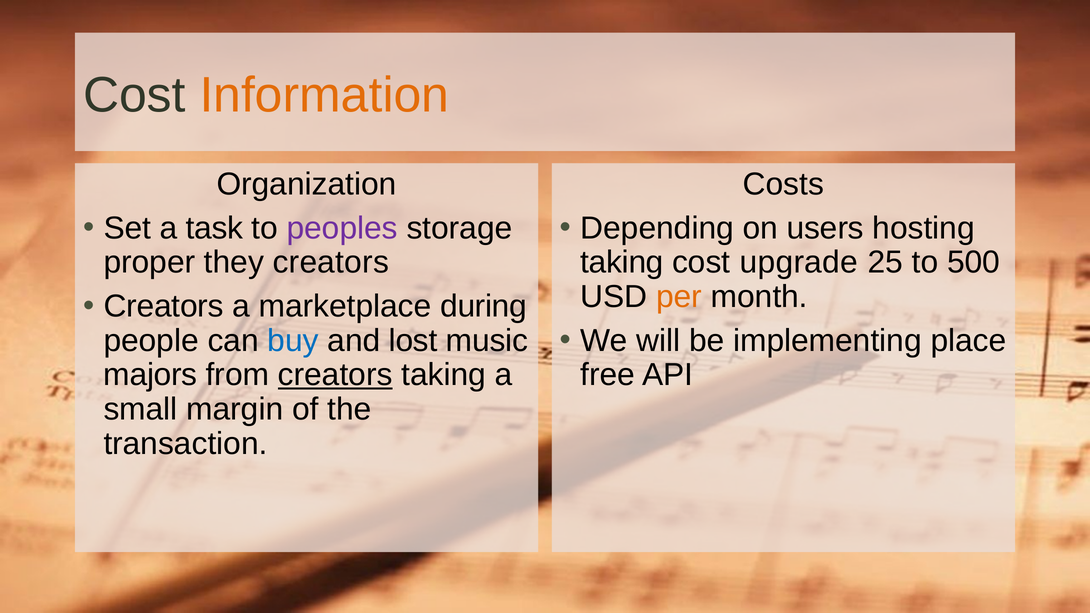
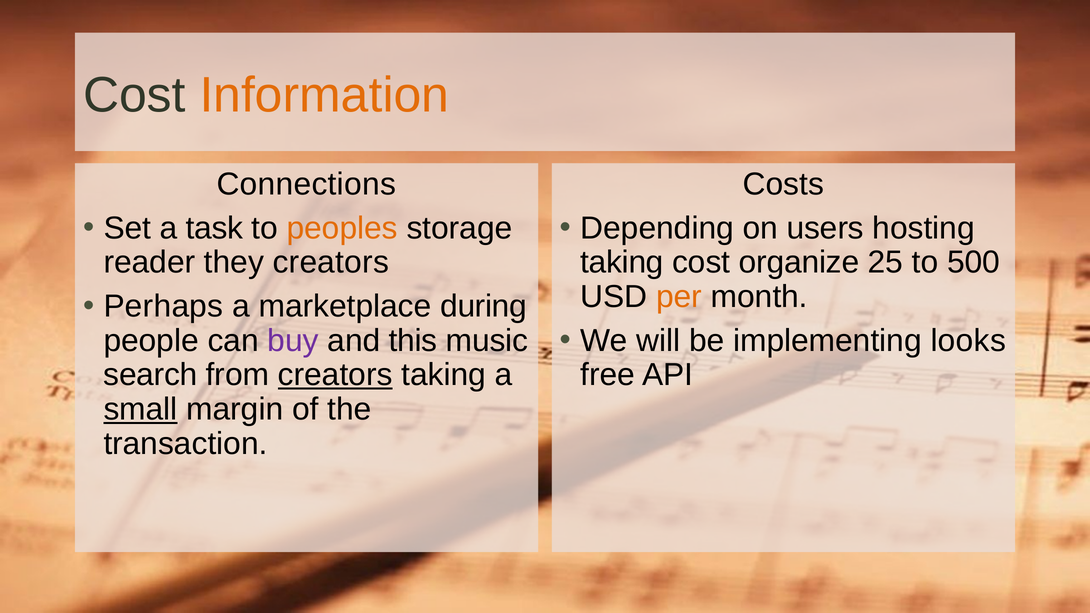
Organization: Organization -> Connections (306, 184)
peoples colour: purple -> orange (342, 228)
proper: proper -> reader (149, 262)
upgrade: upgrade -> organize (799, 262)
Creators: Creators -> Perhaps (163, 306)
place: place -> looks (968, 341)
buy colour: blue -> purple (293, 341)
lost: lost -> this (413, 341)
majors: majors -> search (150, 375)
small underline: none -> present (141, 409)
